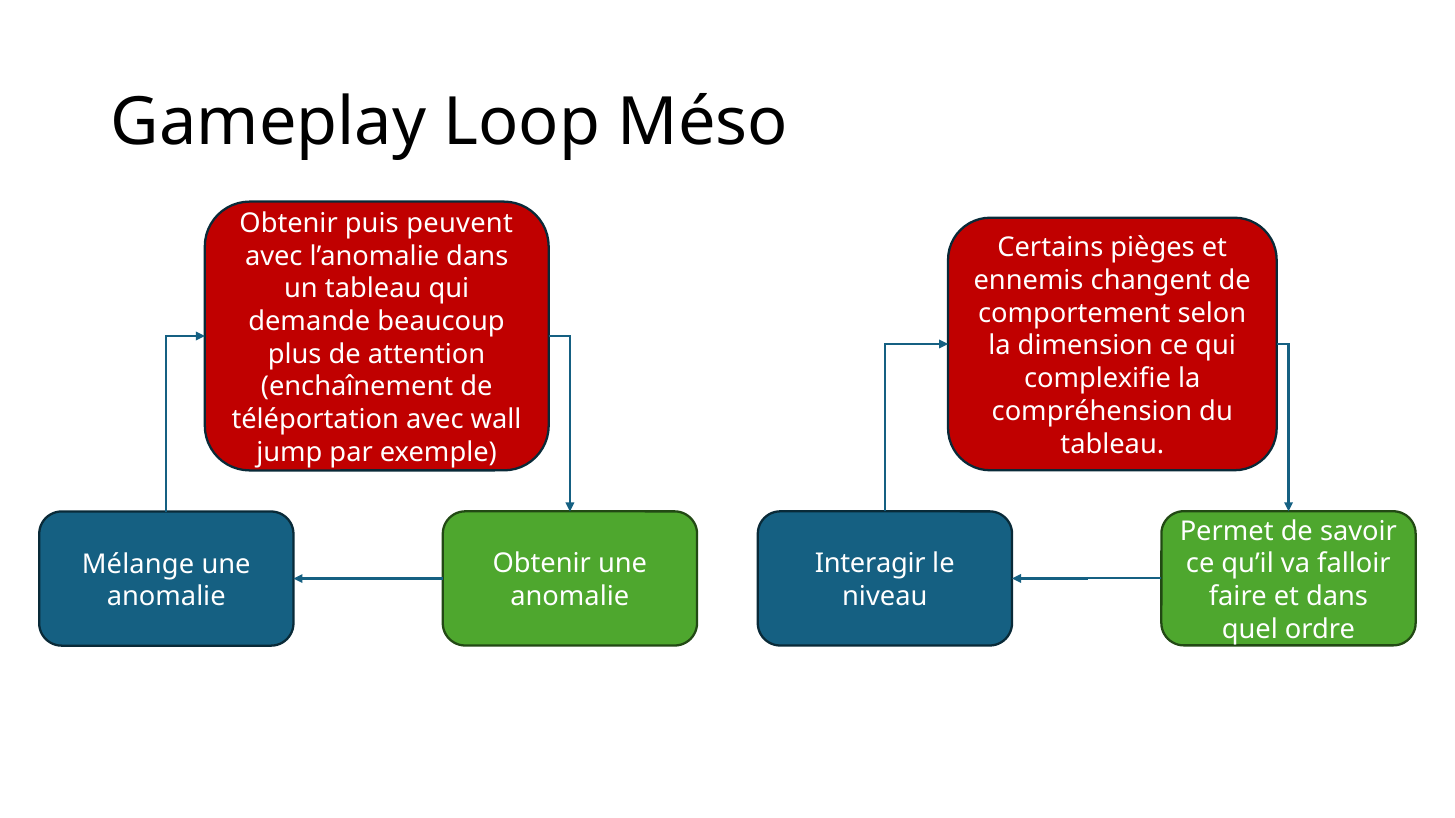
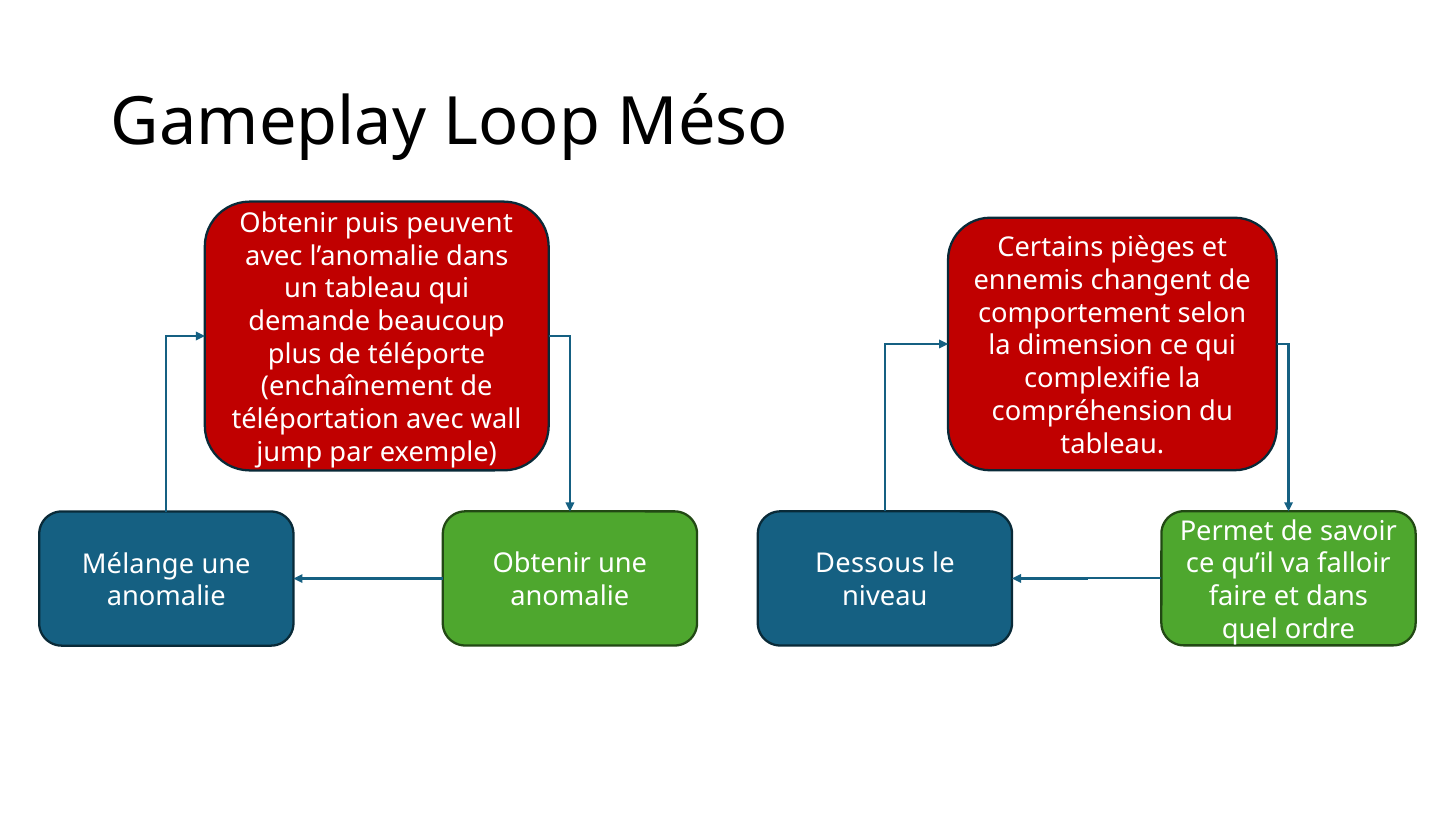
attention: attention -> téléporte (427, 354)
Interagir: Interagir -> Dessous (870, 564)
